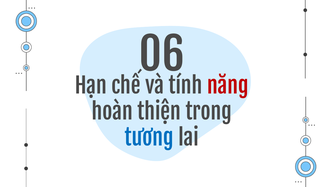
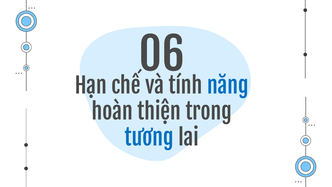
năng colour: red -> blue (228, 86)
